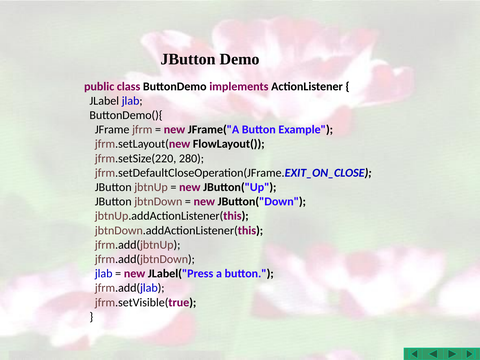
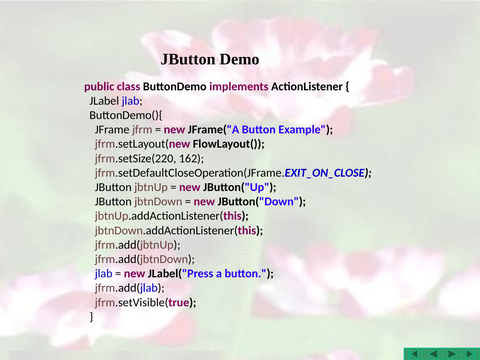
280: 280 -> 162 (191, 158)
